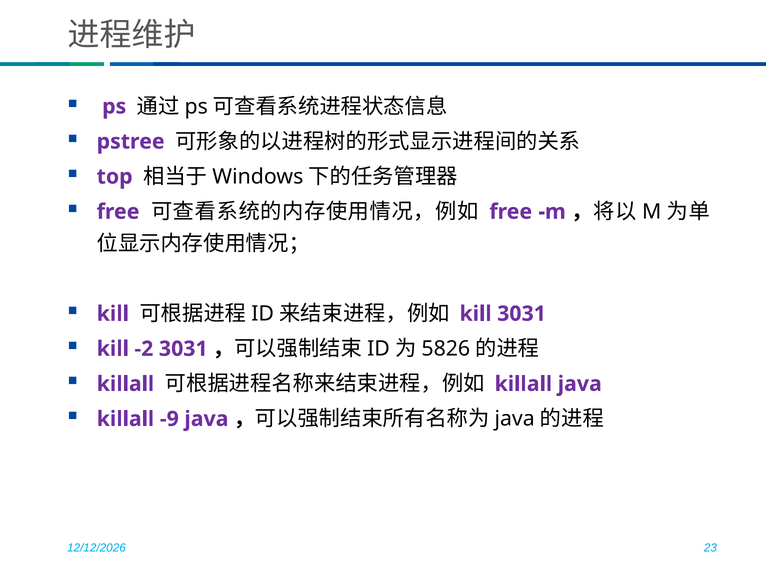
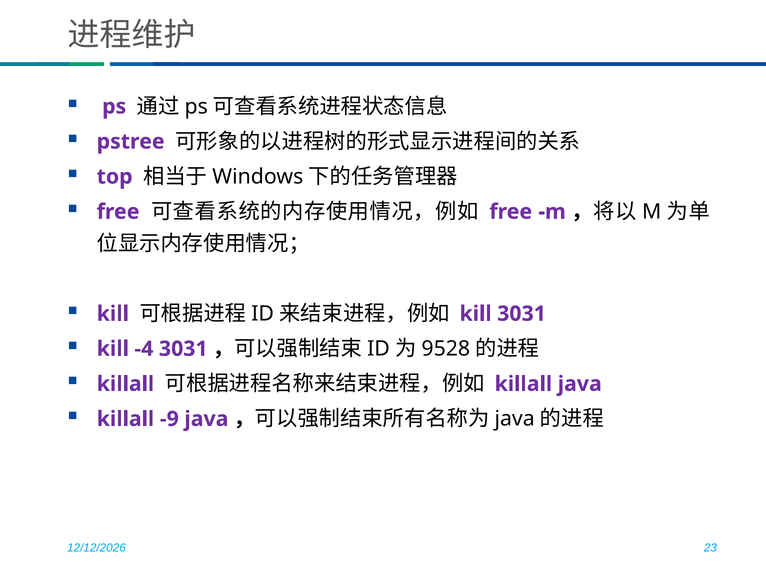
-2: -2 -> -4 (144, 349)
5826: 5826 -> 9528 (446, 349)
